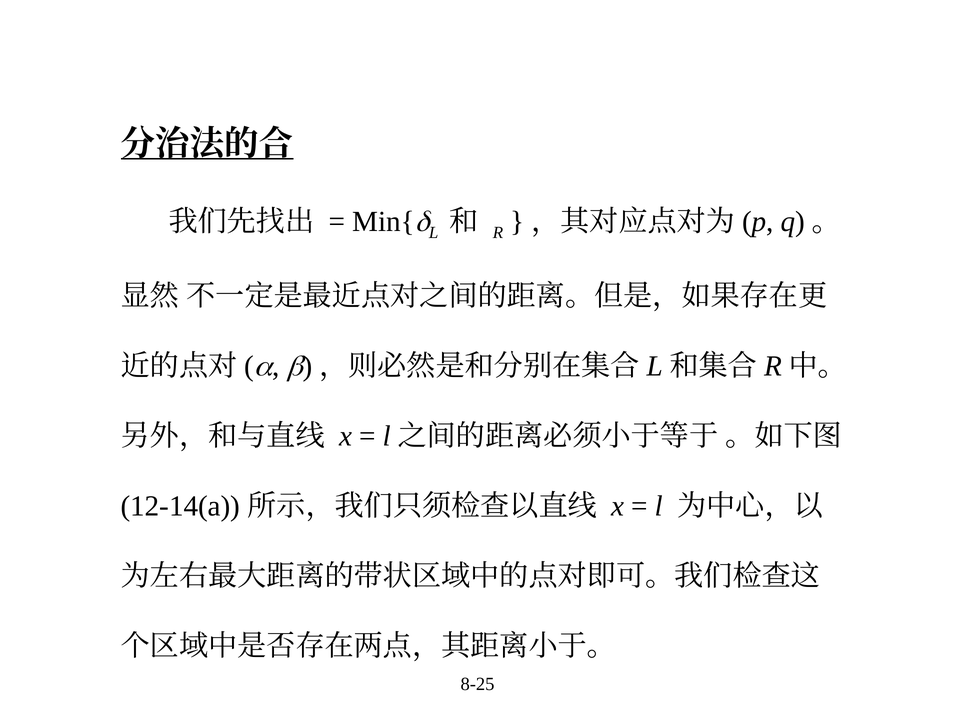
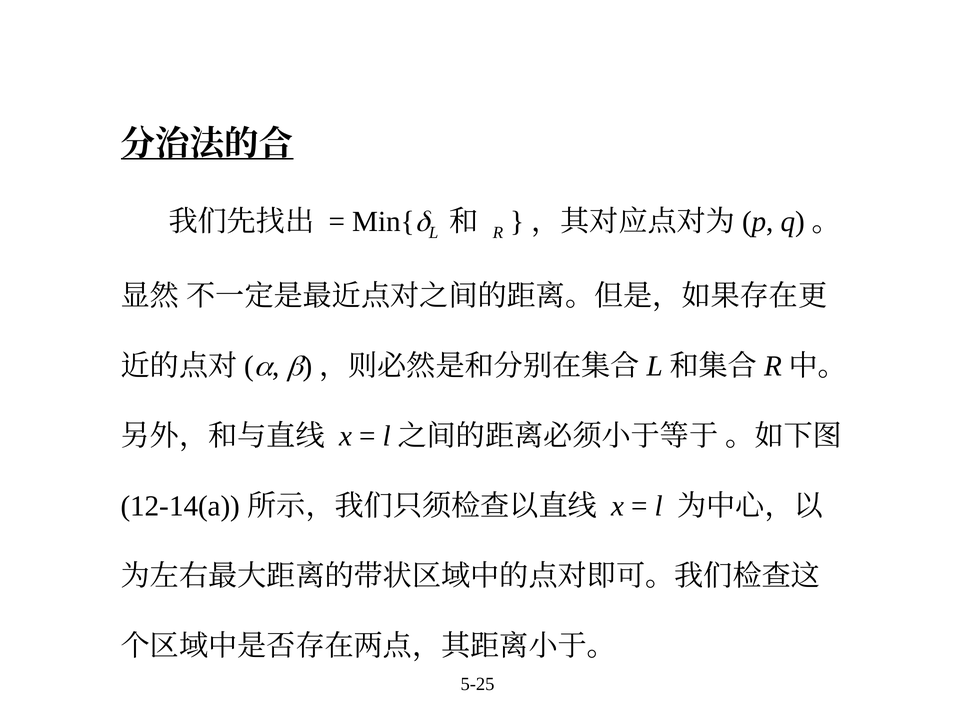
8-25: 8-25 -> 5-25 (478, 684)
